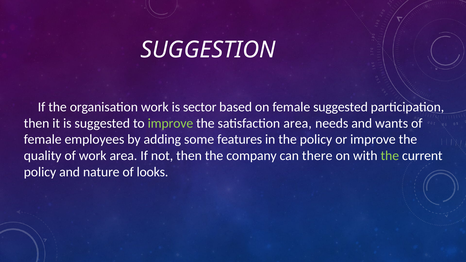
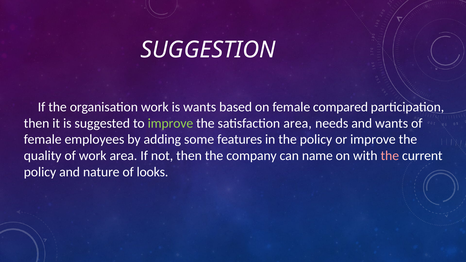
is sector: sector -> wants (200, 107)
female suggested: suggested -> compared (340, 107)
there: there -> name (317, 156)
the colour: light green -> pink (390, 156)
